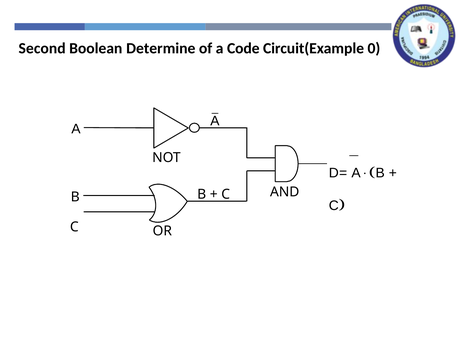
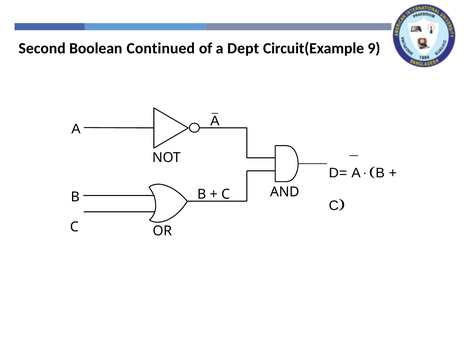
Determine: Determine -> Continued (161, 48)
Code: Code -> Dept (243, 48)
0: 0 -> 9 (374, 48)
